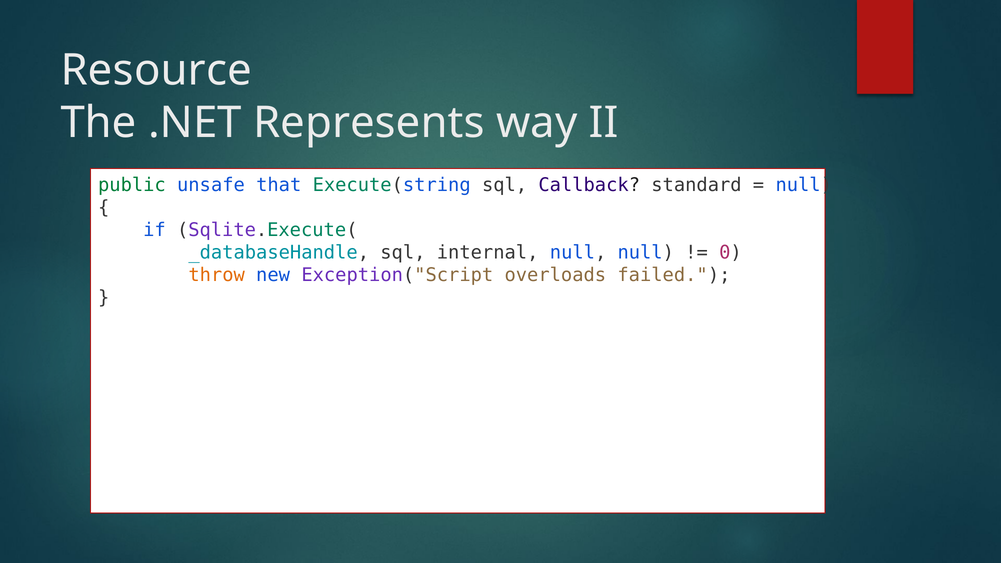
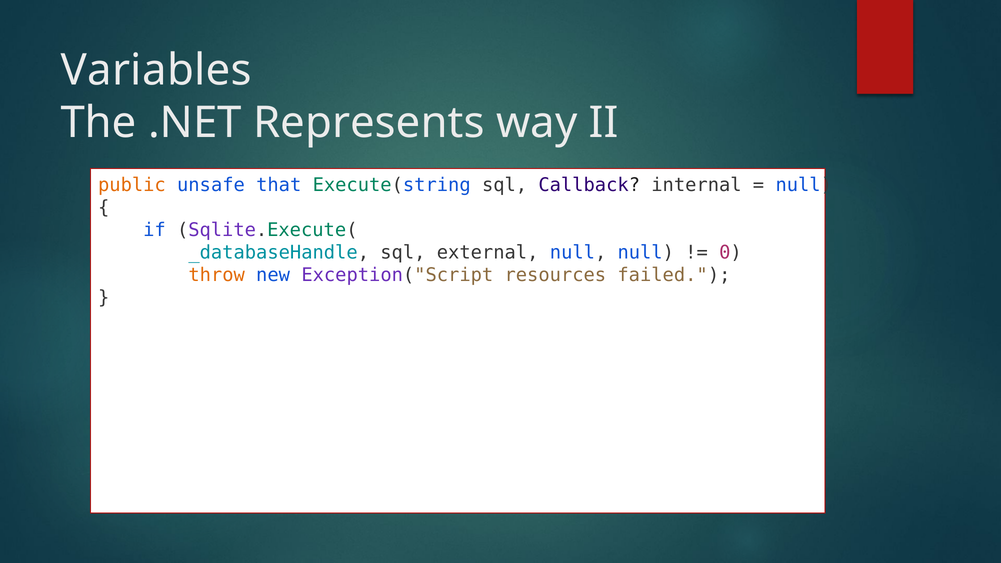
Resource: Resource -> Variables (156, 70)
public colour: green -> orange (132, 185)
standard: standard -> internal (696, 185)
internal: internal -> external (488, 252)
overloads: overloads -> resources (555, 275)
